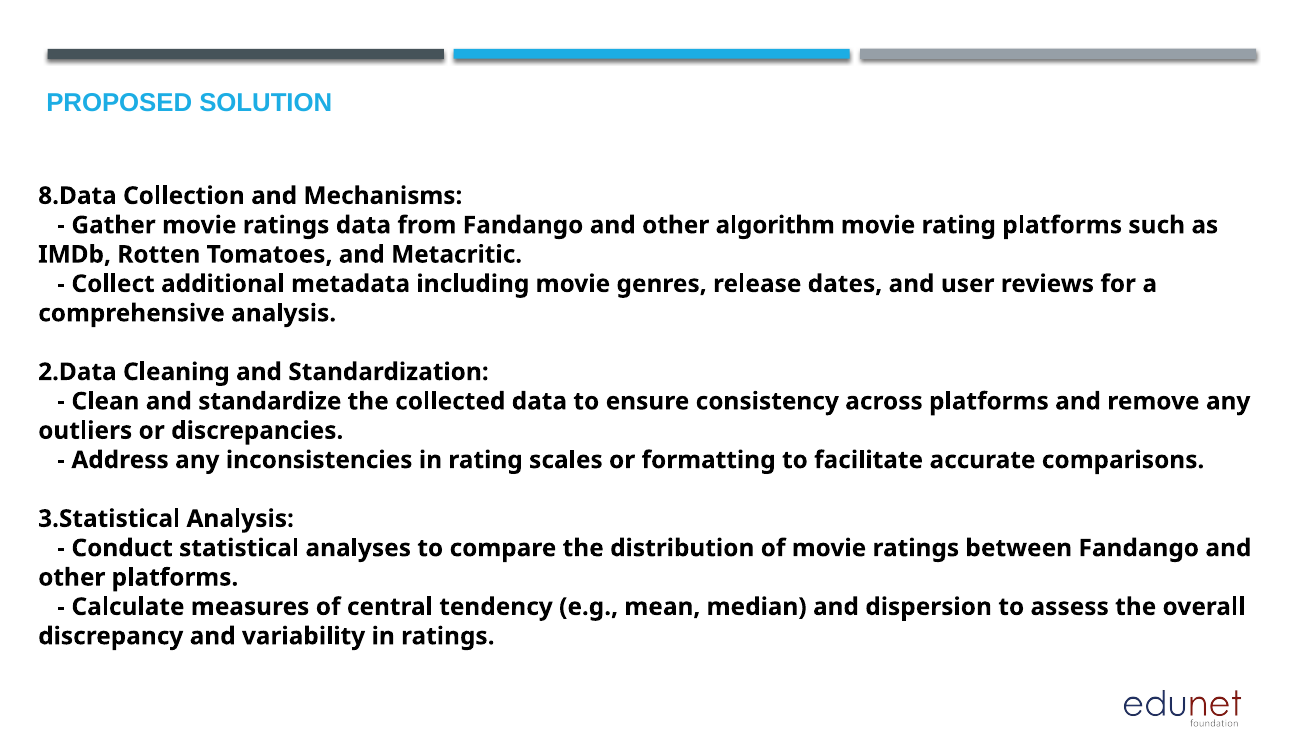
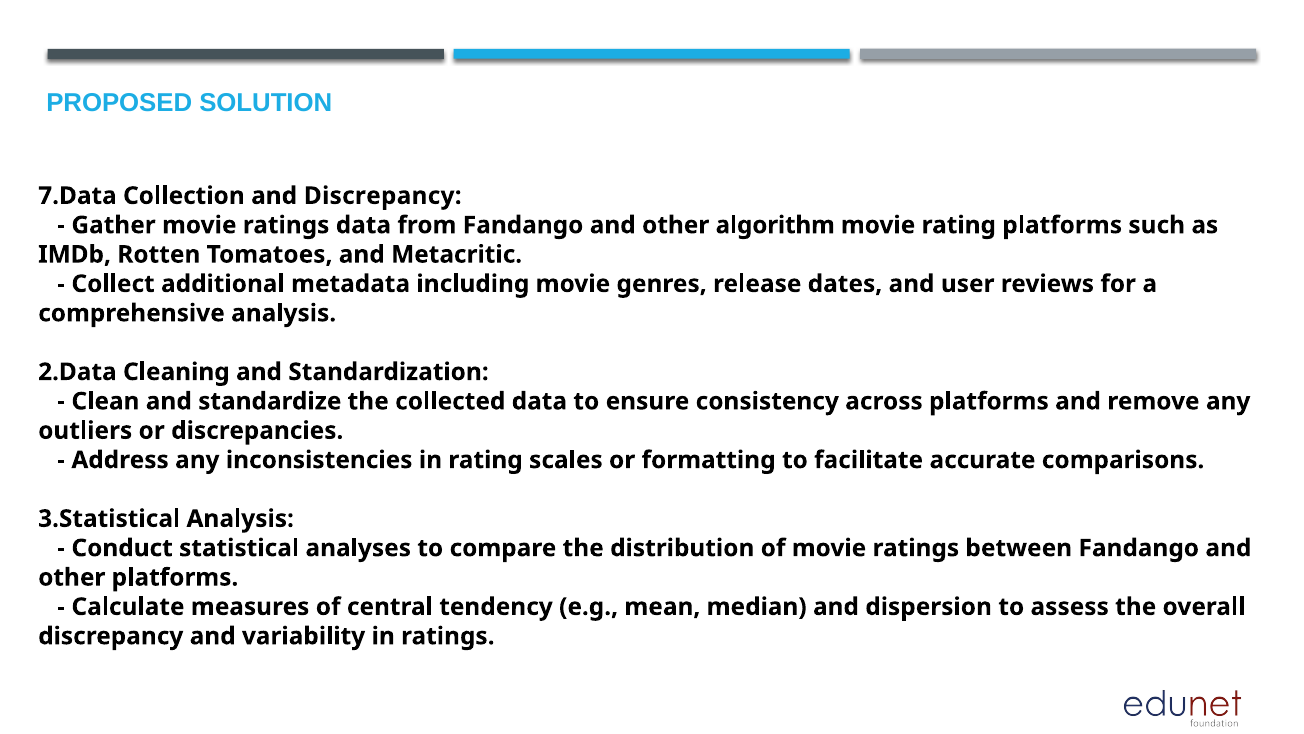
8.Data: 8.Data -> 7.Data (77, 196)
and Mechanisms: Mechanisms -> Discrepancy (383, 196)
